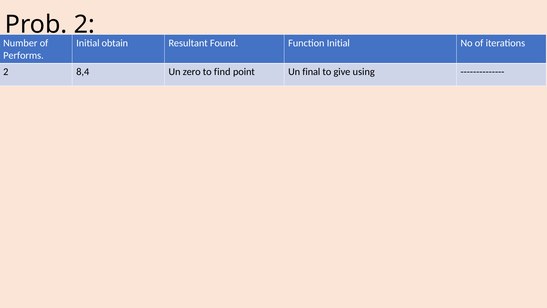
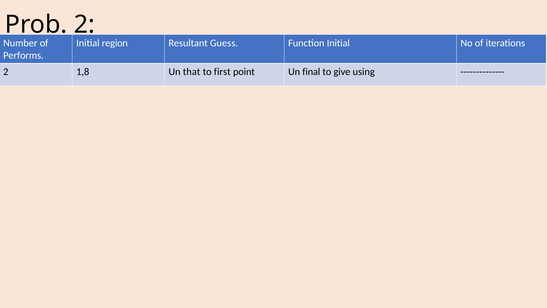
obtain: obtain -> region (115, 43)
Found: Found -> Guess (224, 43)
8,4: 8,4 -> 1,8 (83, 72)
zero: zero -> that (192, 72)
find: find -> first (222, 72)
